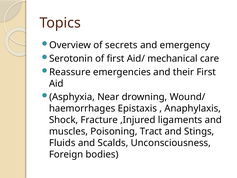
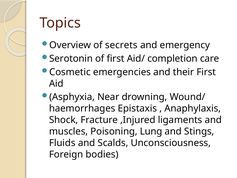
mechanical: mechanical -> completion (172, 59)
Reassure: Reassure -> Cosmetic (70, 72)
Tract: Tract -> Lung (151, 131)
